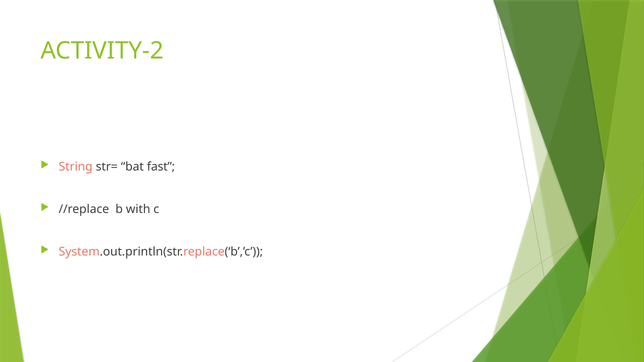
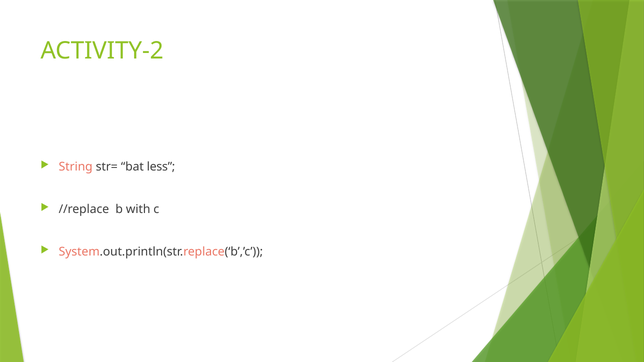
fast: fast -> less (161, 167)
